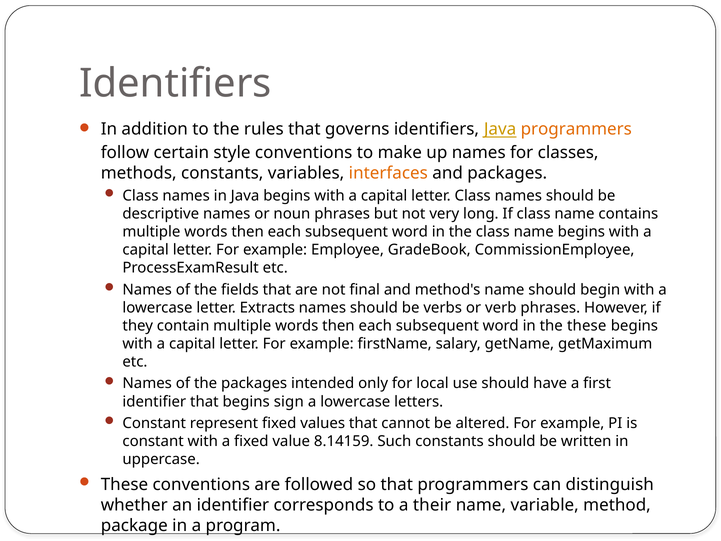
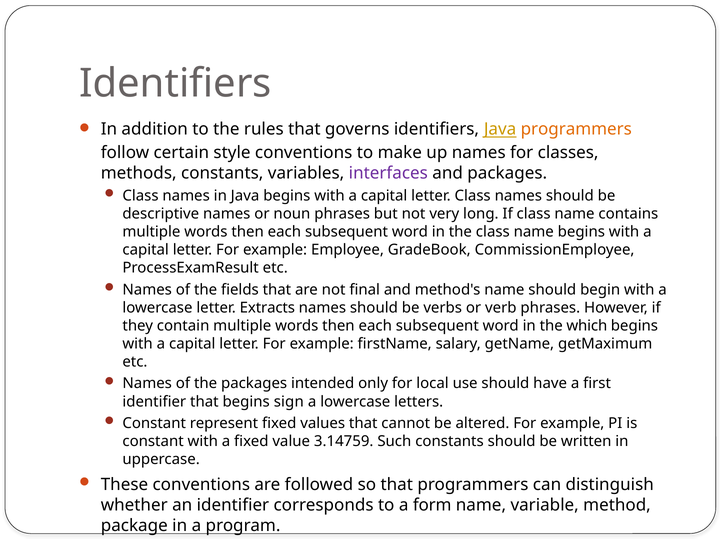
interfaces colour: orange -> purple (388, 173)
the these: these -> which (587, 326)
8.14159: 8.14159 -> 3.14759 (344, 441)
their: their -> form (432, 505)
